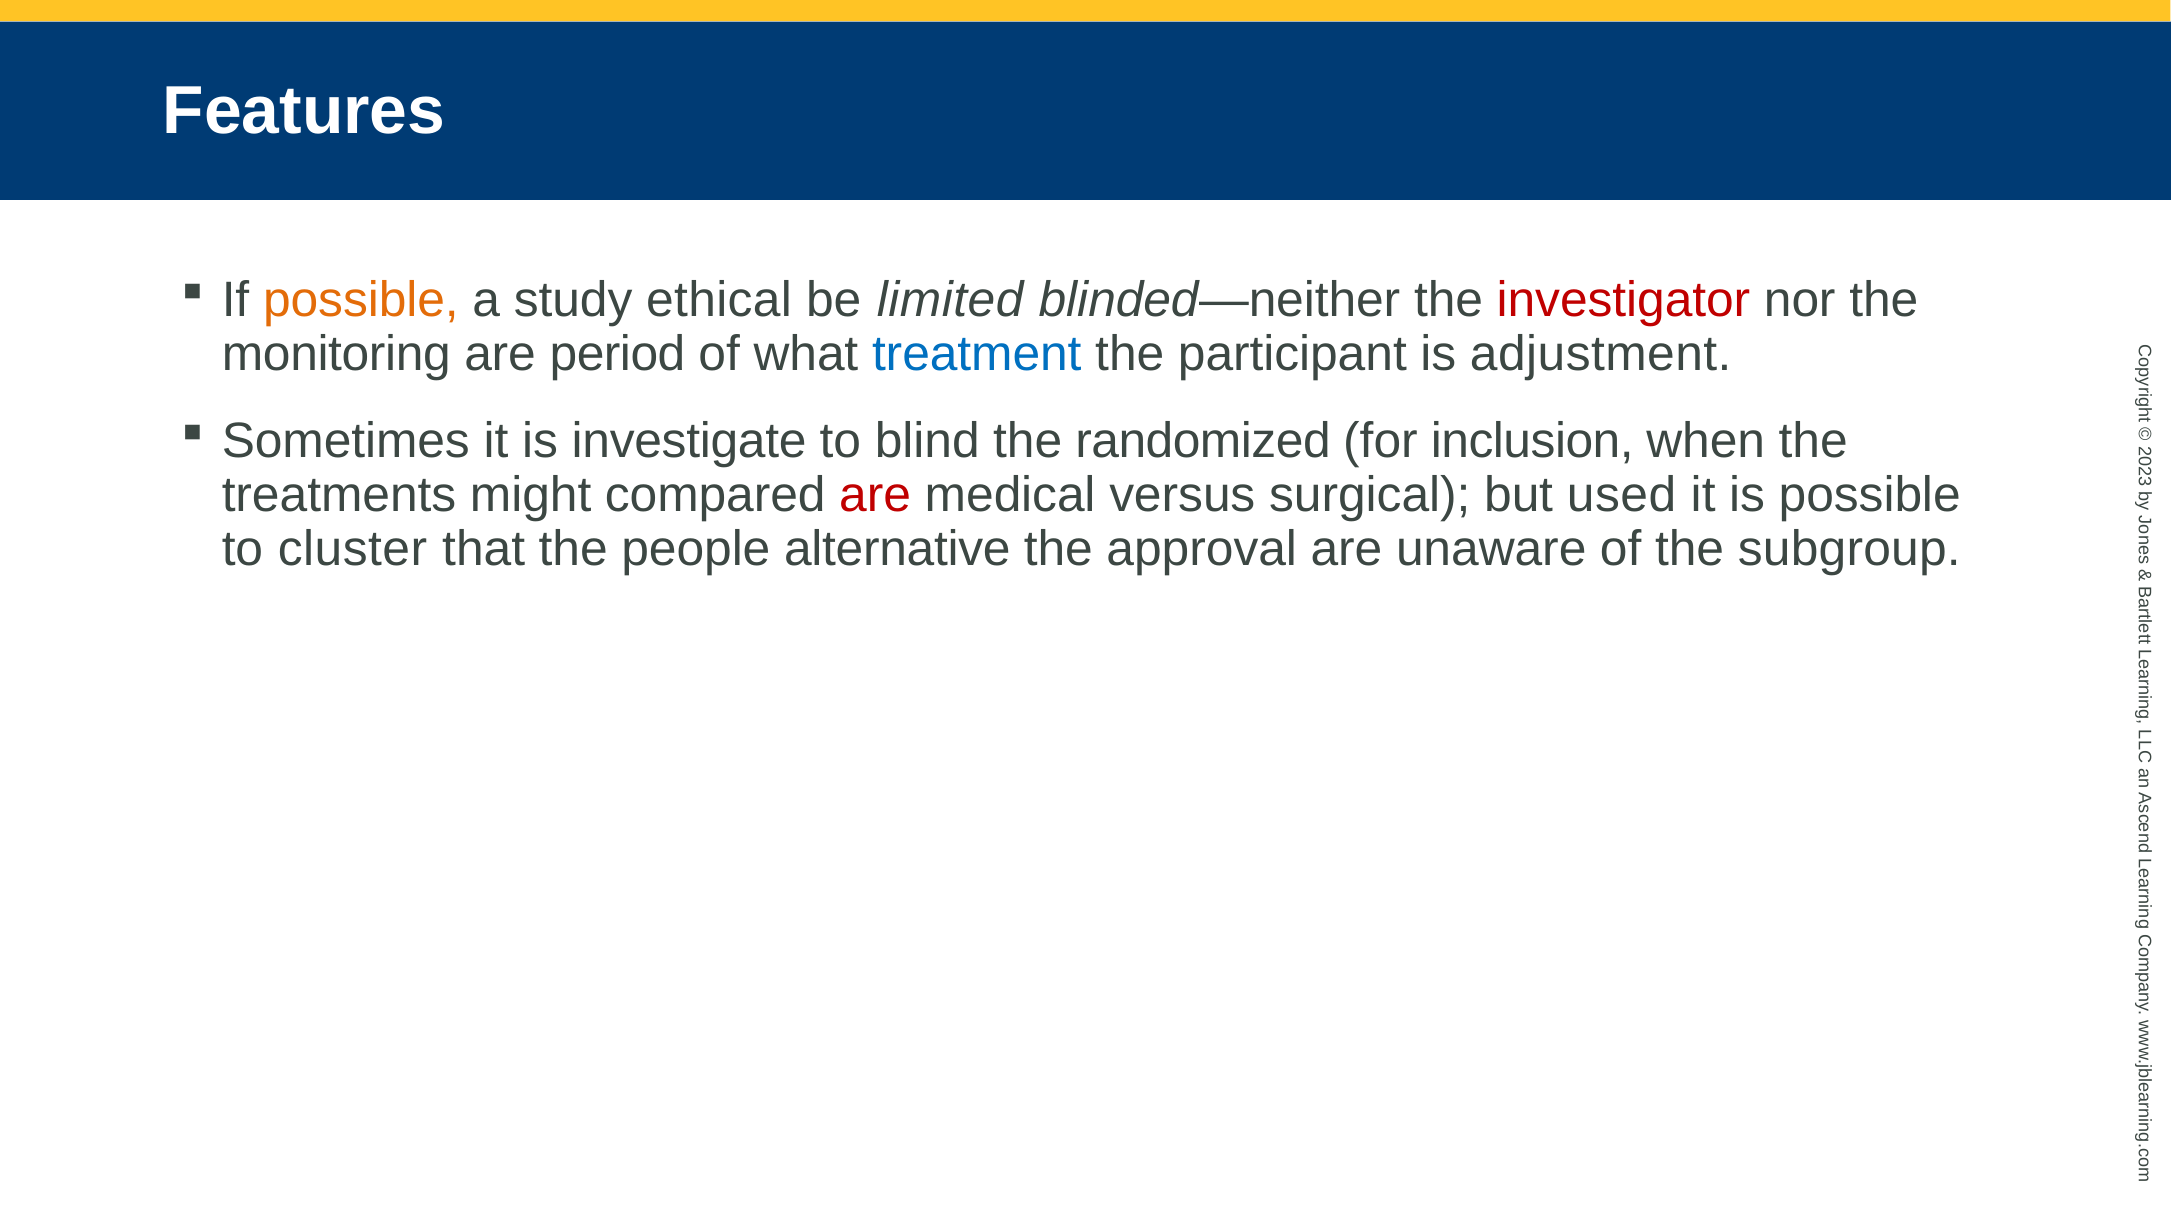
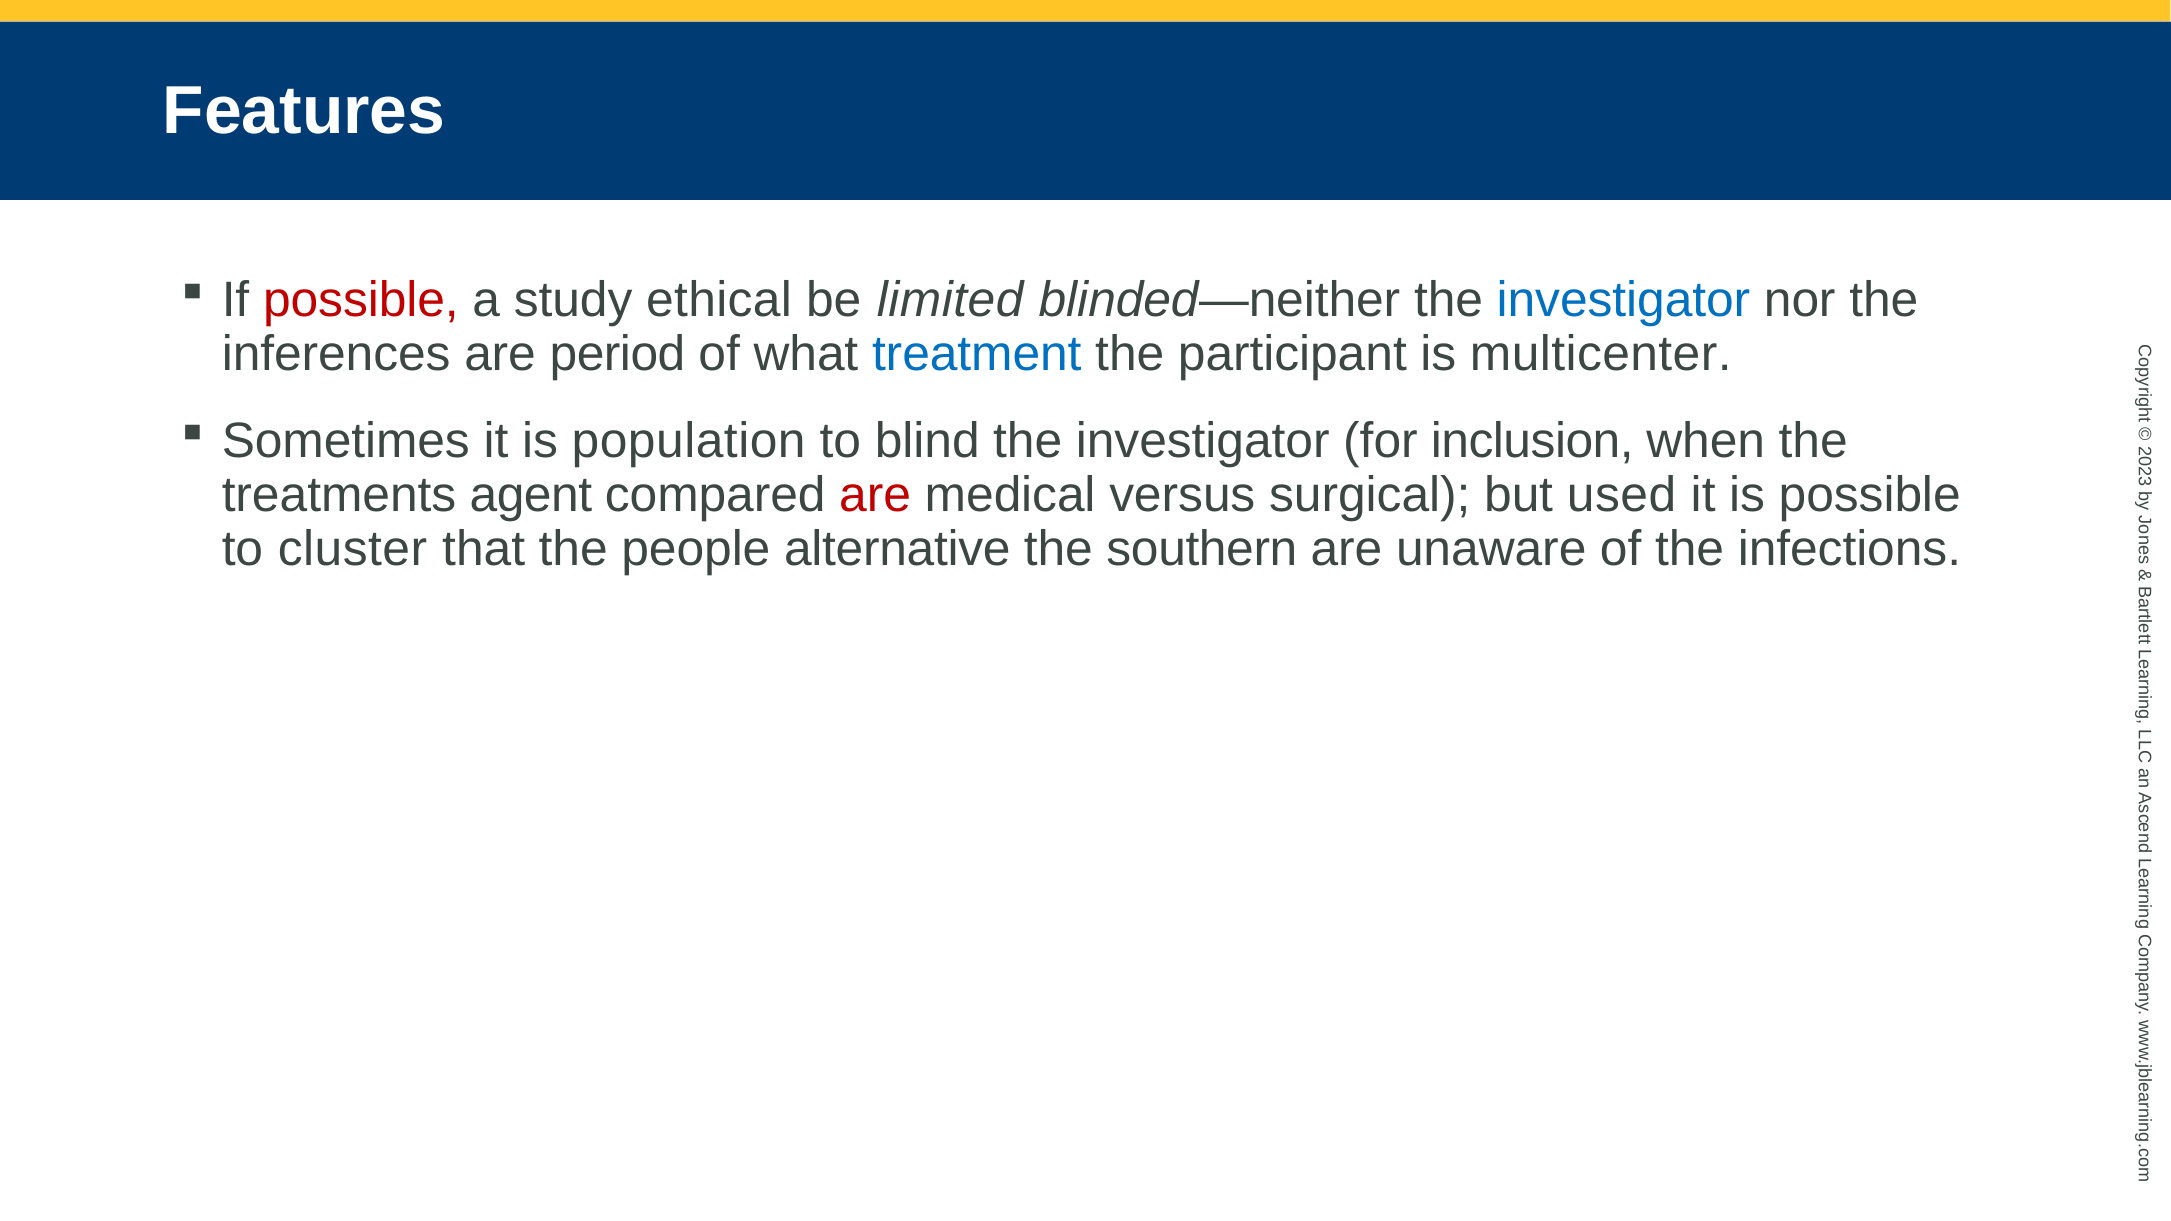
possible colour: orange -> red (361, 300)
investigator colour: red -> blue (1623, 300)
monitoring: monitoring -> inferences (336, 354)
adjustment: adjustment -> multicenter (1601, 354)
investigate: investigate -> population (689, 441)
blind the randomized: randomized -> investigator (1203, 441)
might: might -> agent (531, 495)
approval: approval -> southern (1202, 549)
subgroup: subgroup -> infections (1849, 549)
